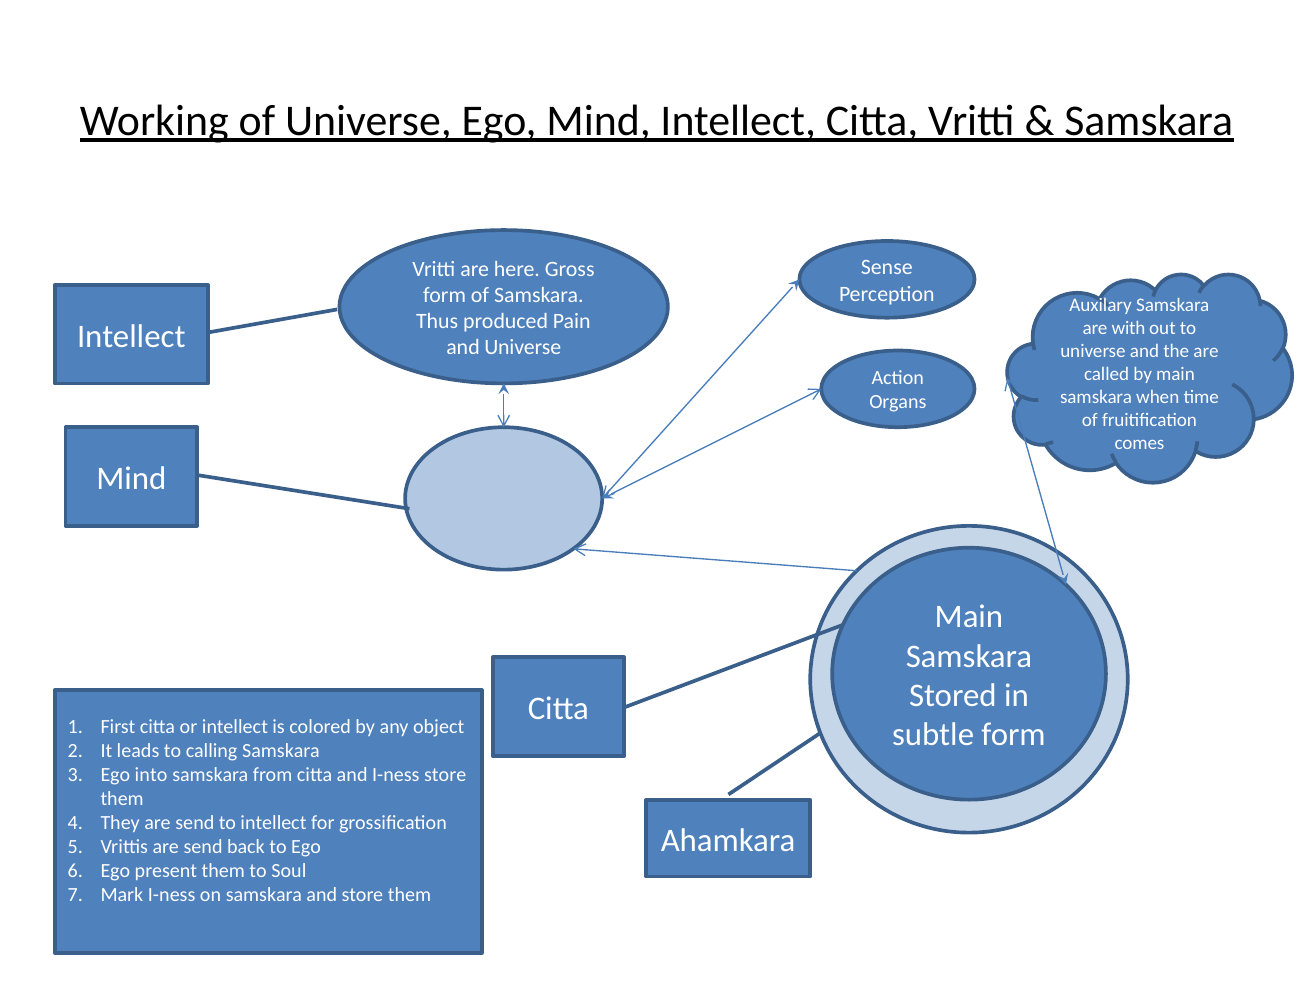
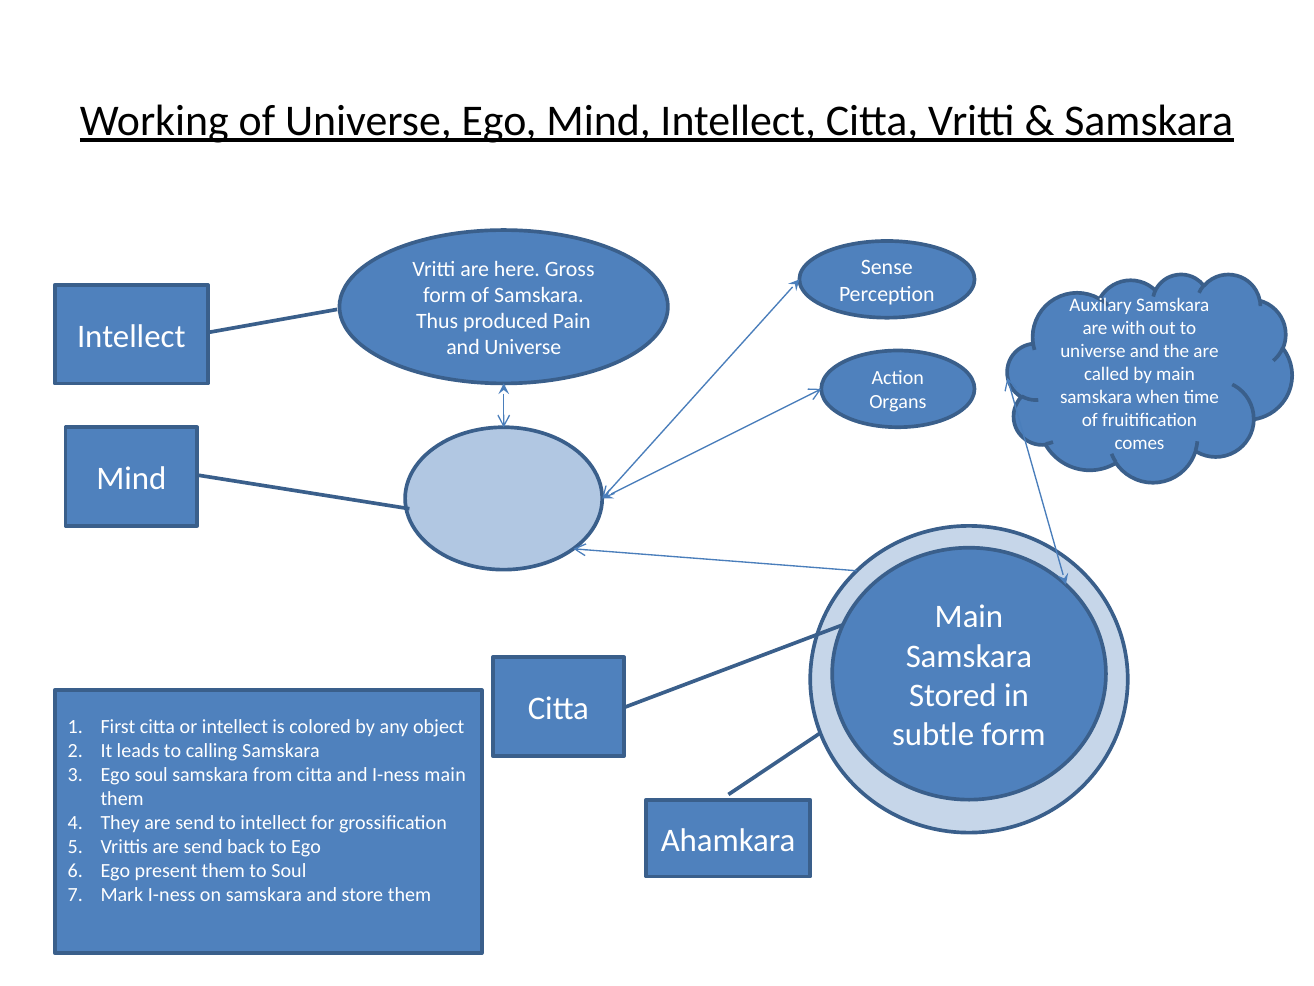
Ego into: into -> soul (151, 774)
I-ness store: store -> main (445, 774)
